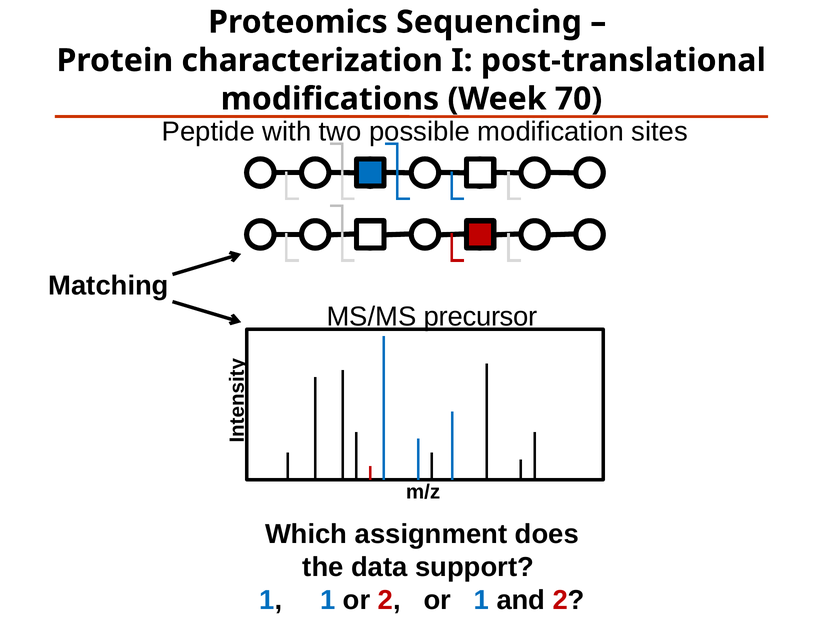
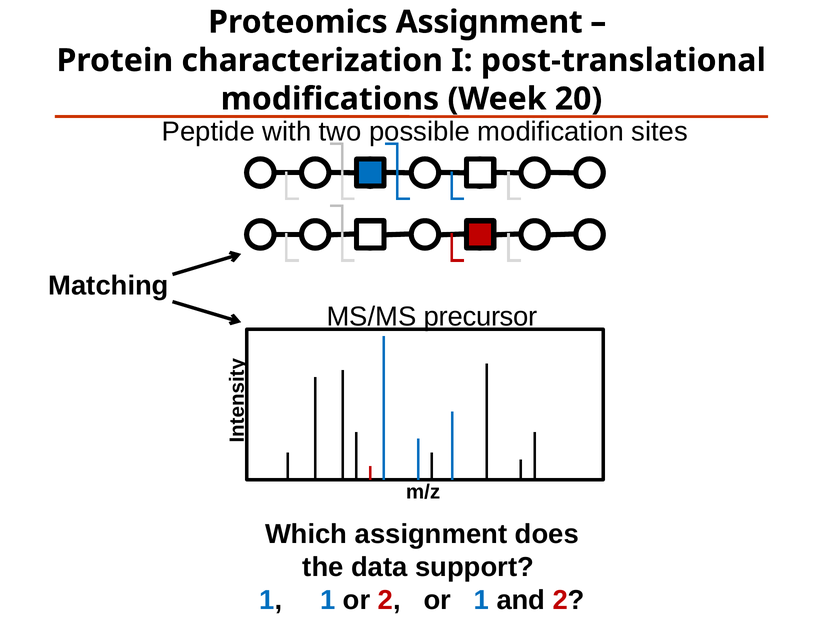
Proteomics Sequencing: Sequencing -> Assignment (489, 22)
70: 70 -> 20 (579, 99)
